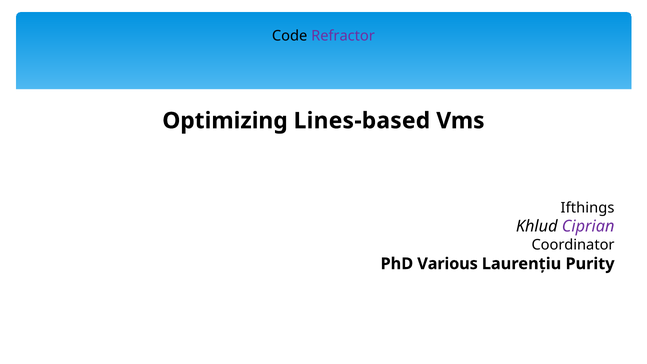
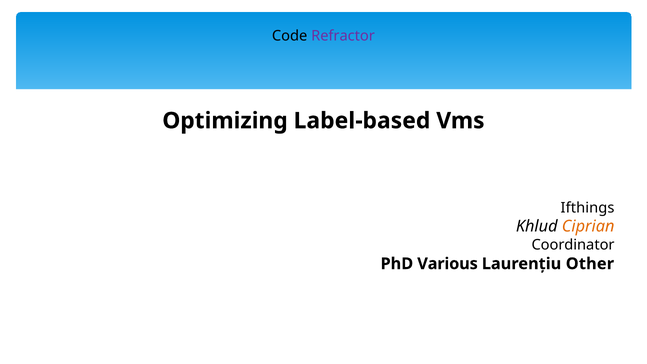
Lines-based: Lines-based -> Label-based (362, 121)
Ciprian colour: purple -> orange (588, 227)
Purity: Purity -> Other (590, 264)
